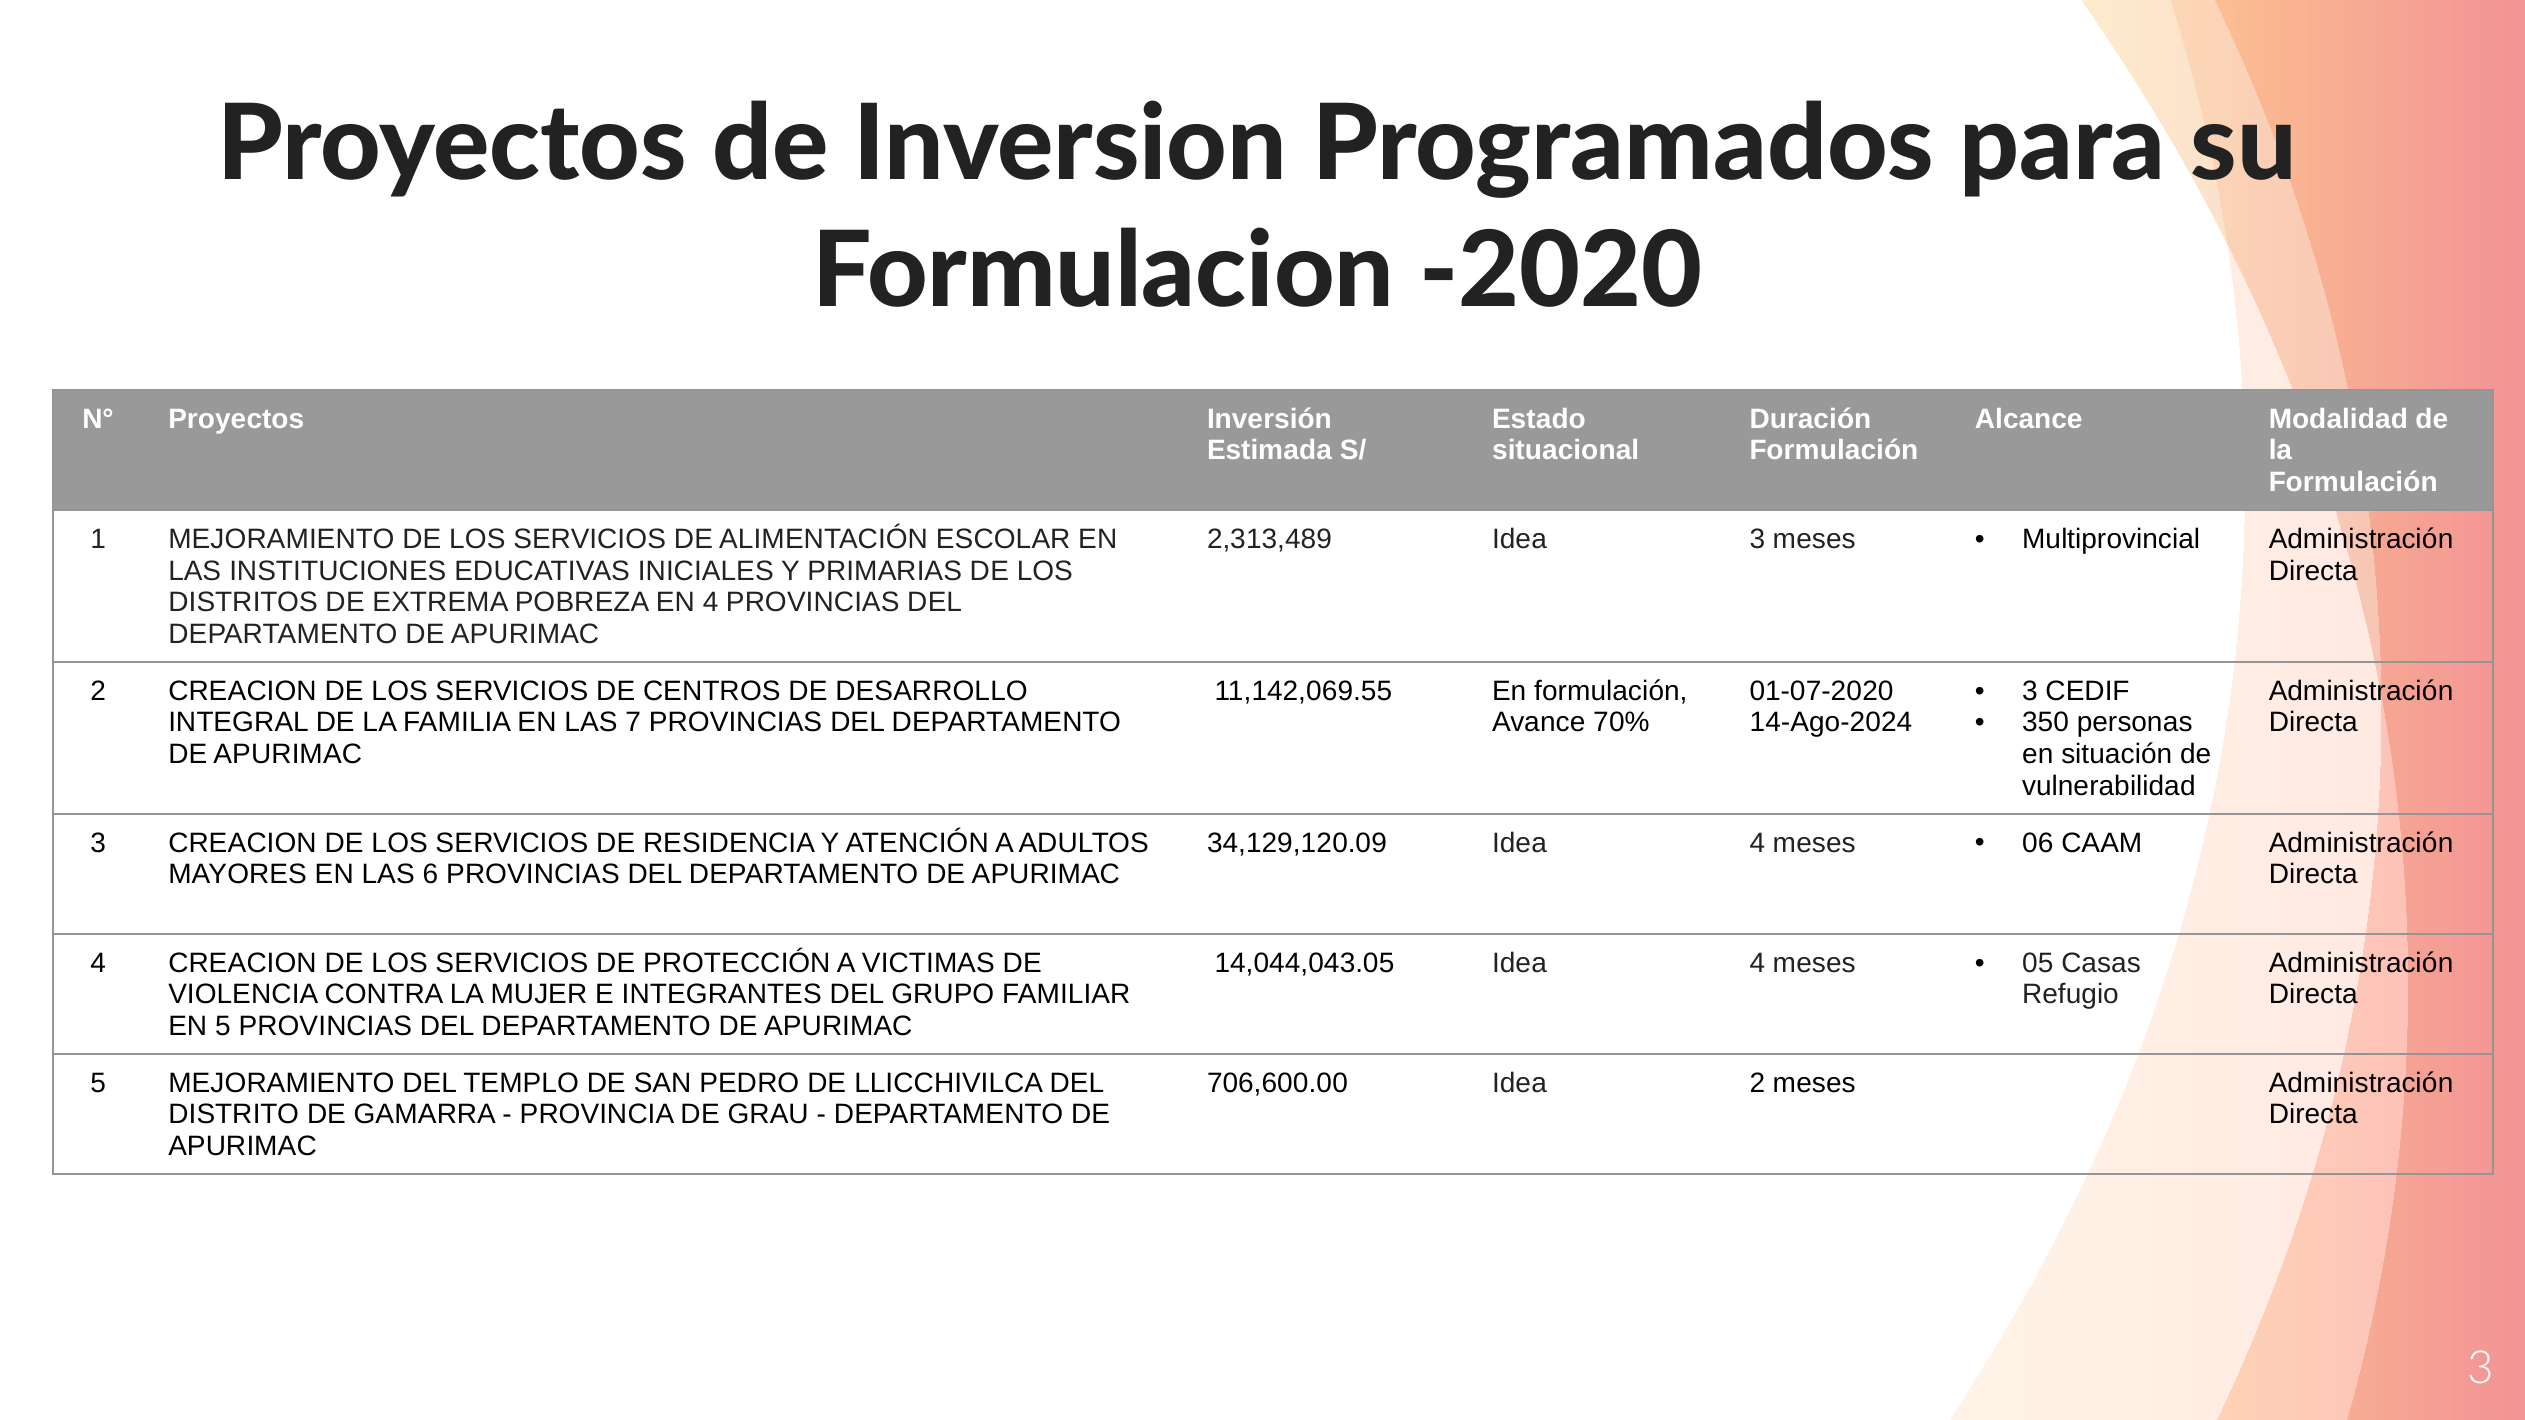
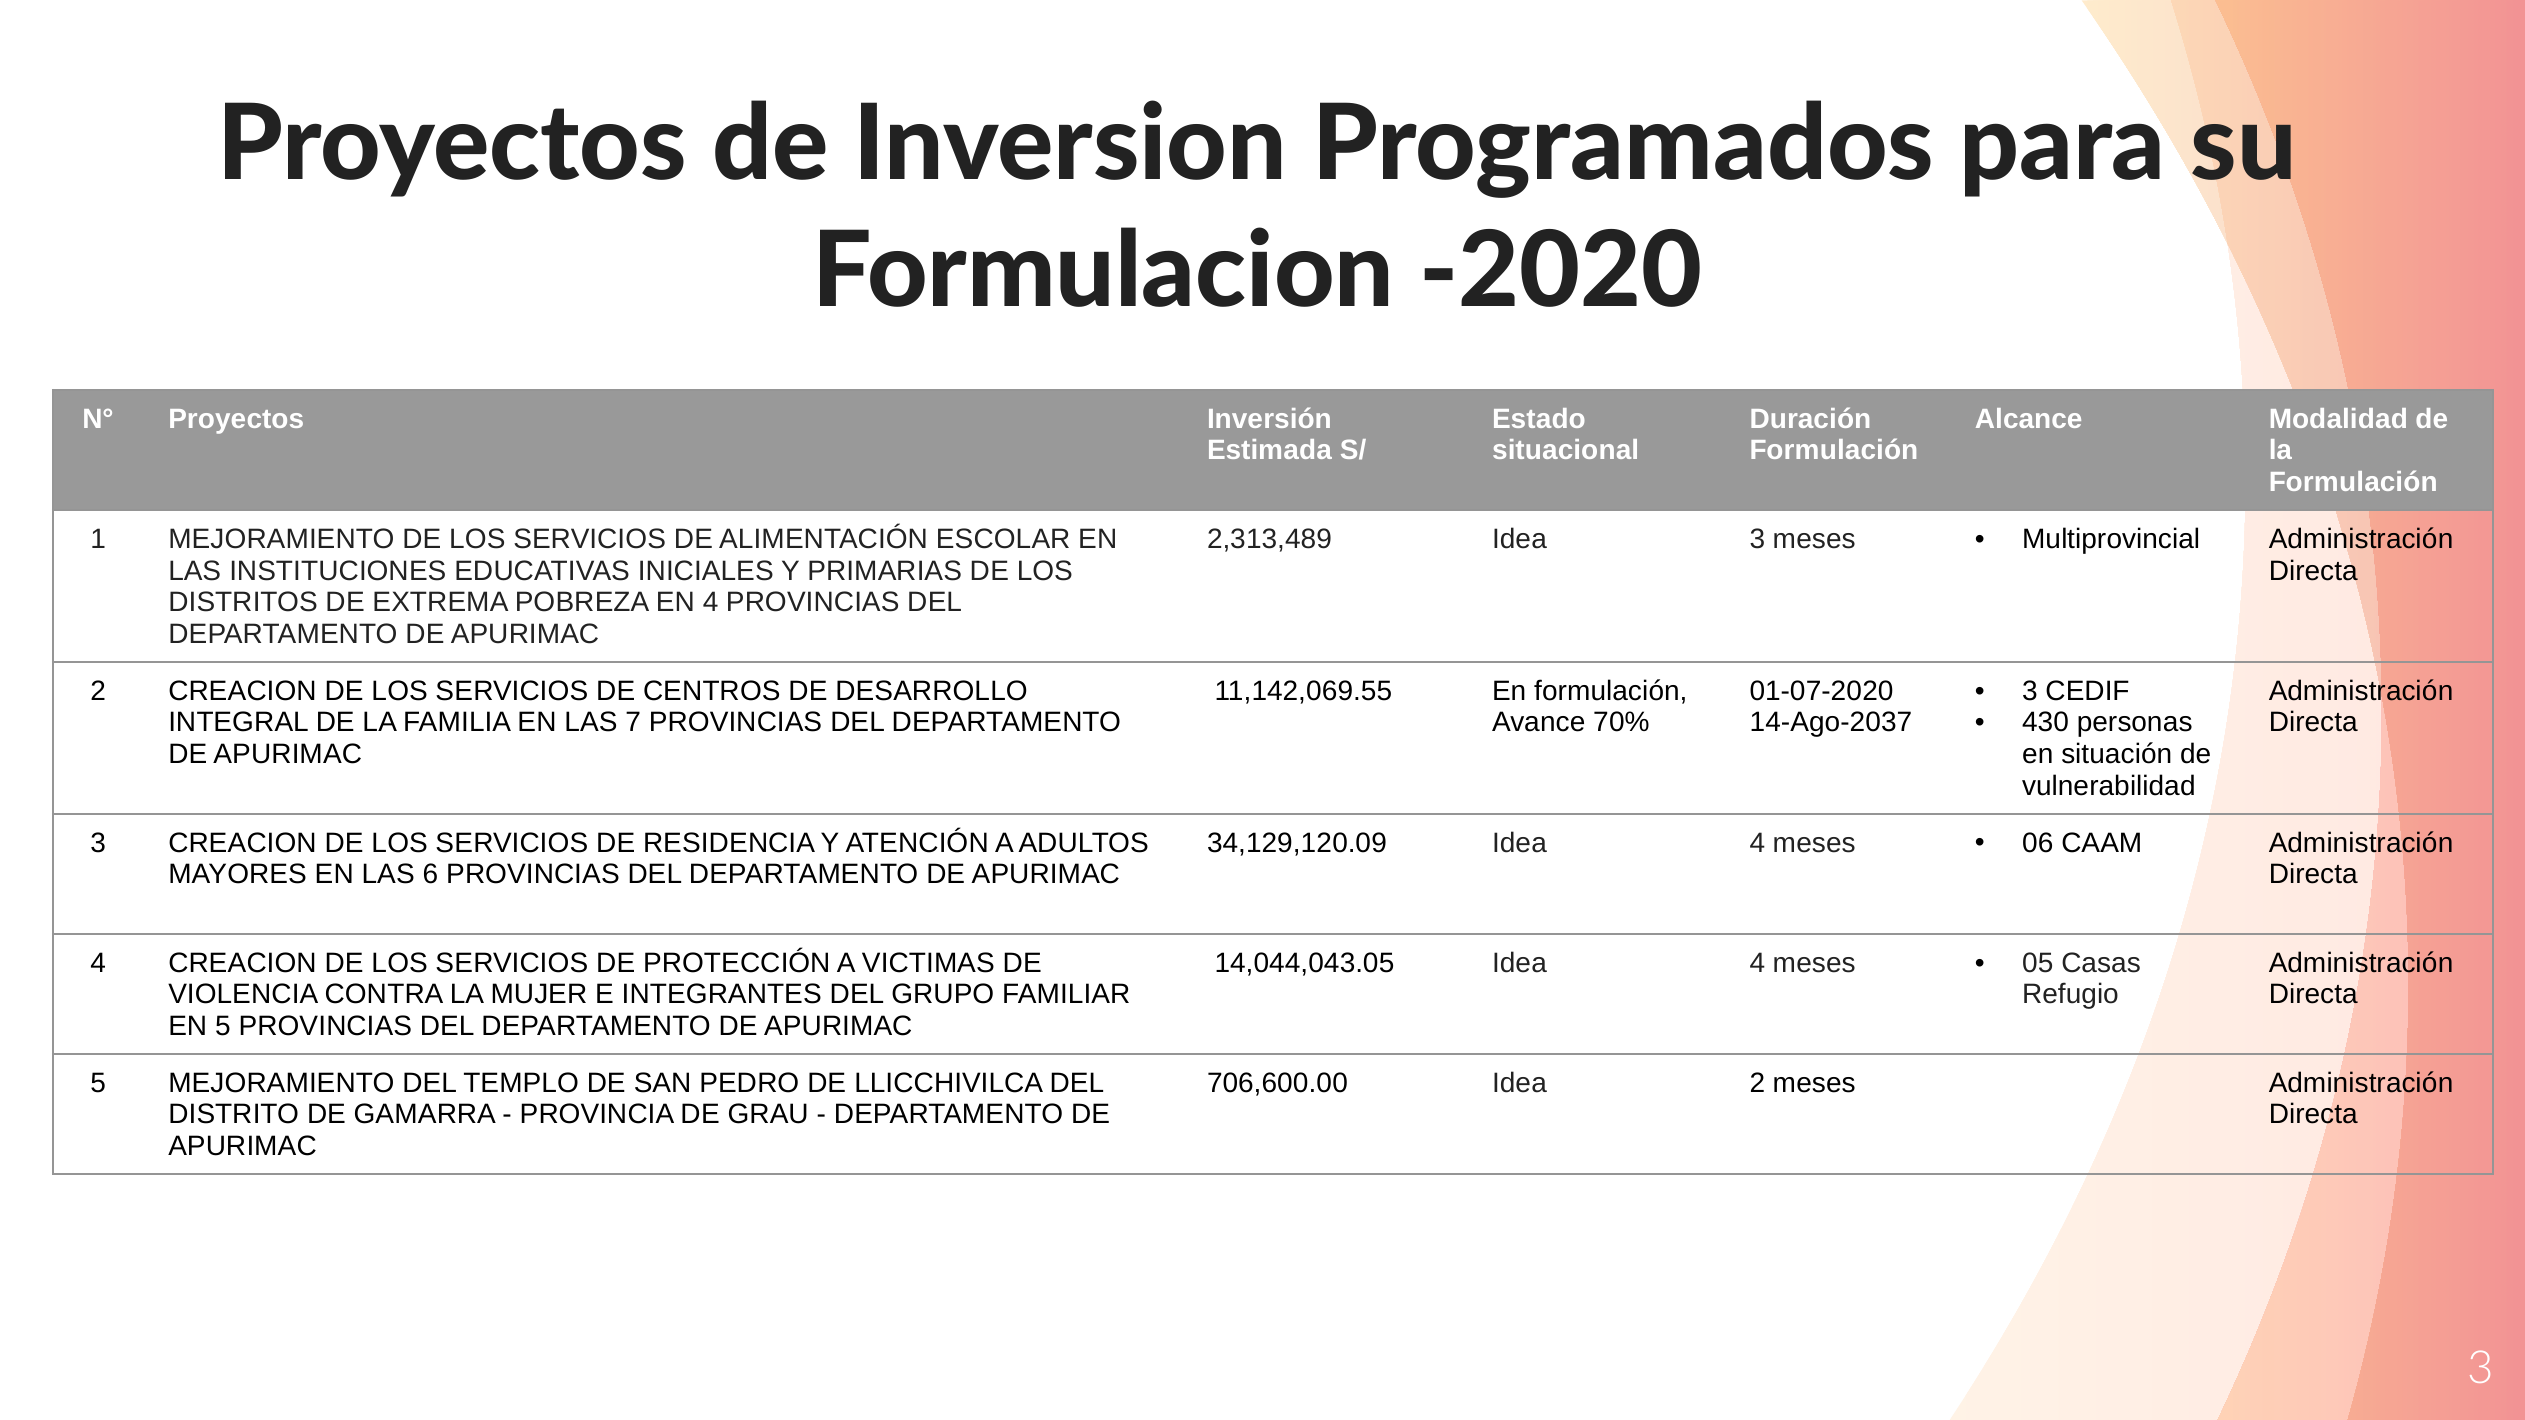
14-Ago-2024: 14-Ago-2024 -> 14-Ago-2037 (1831, 723)
350: 350 -> 430 (2046, 723)
